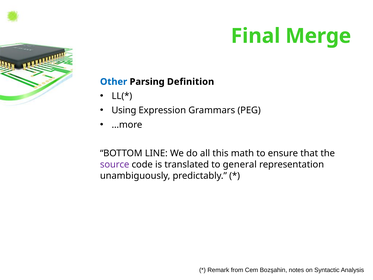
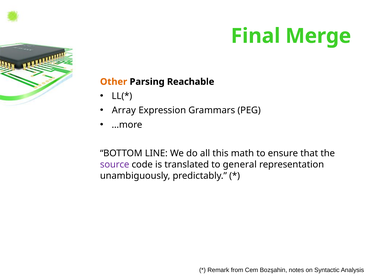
Other colour: blue -> orange (114, 82)
Definition: Definition -> Reachable (191, 82)
Using: Using -> Array (124, 110)
